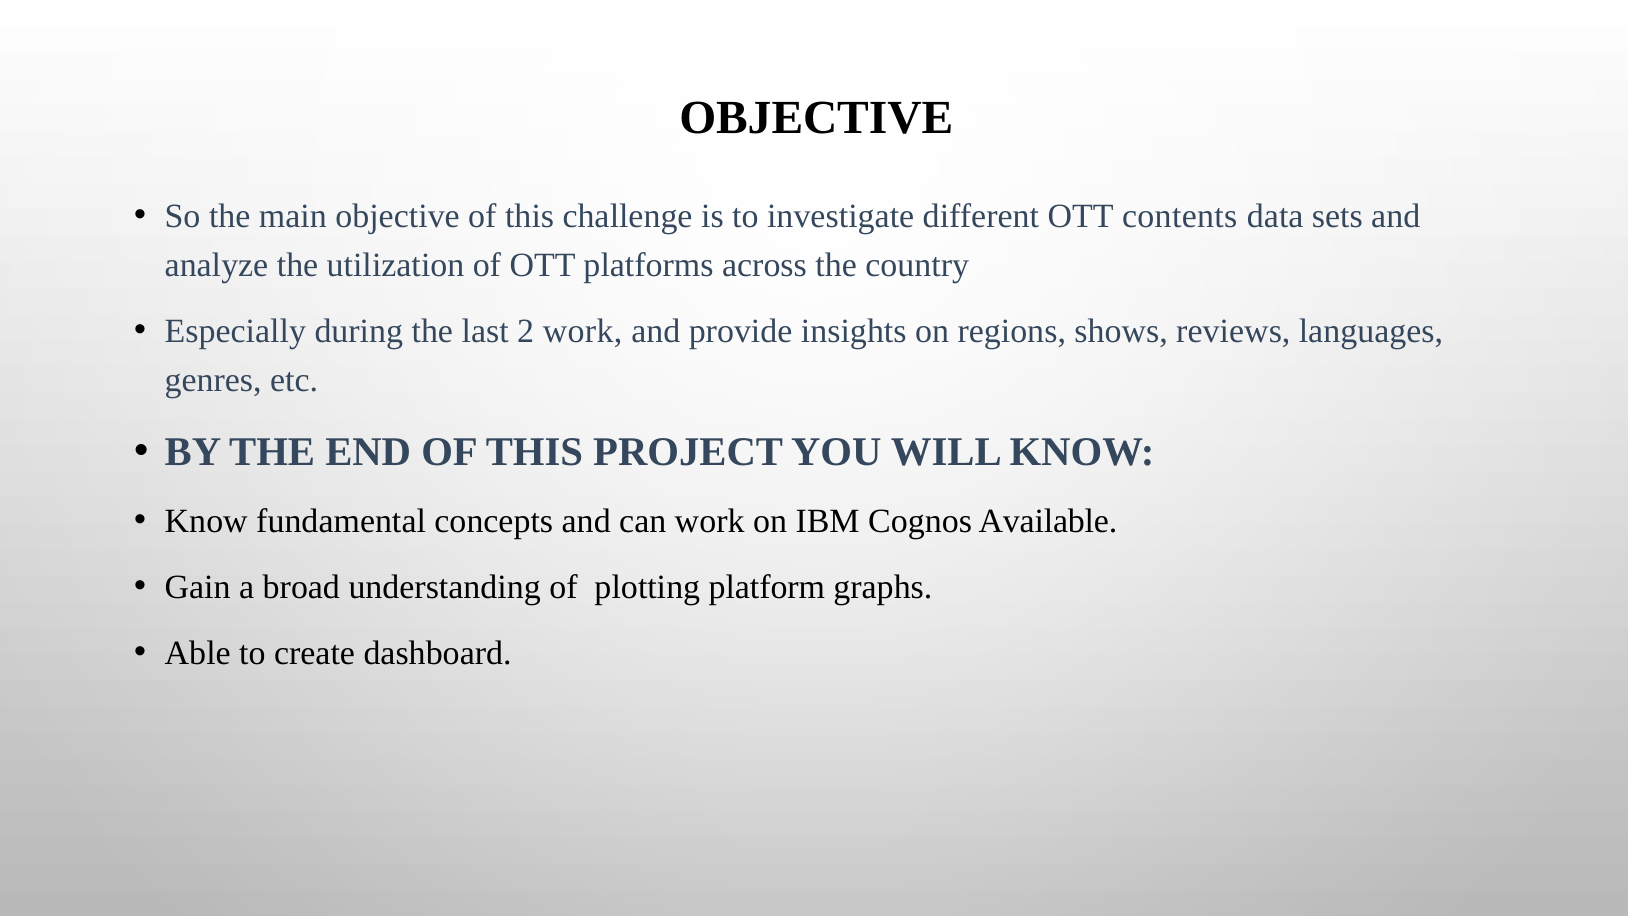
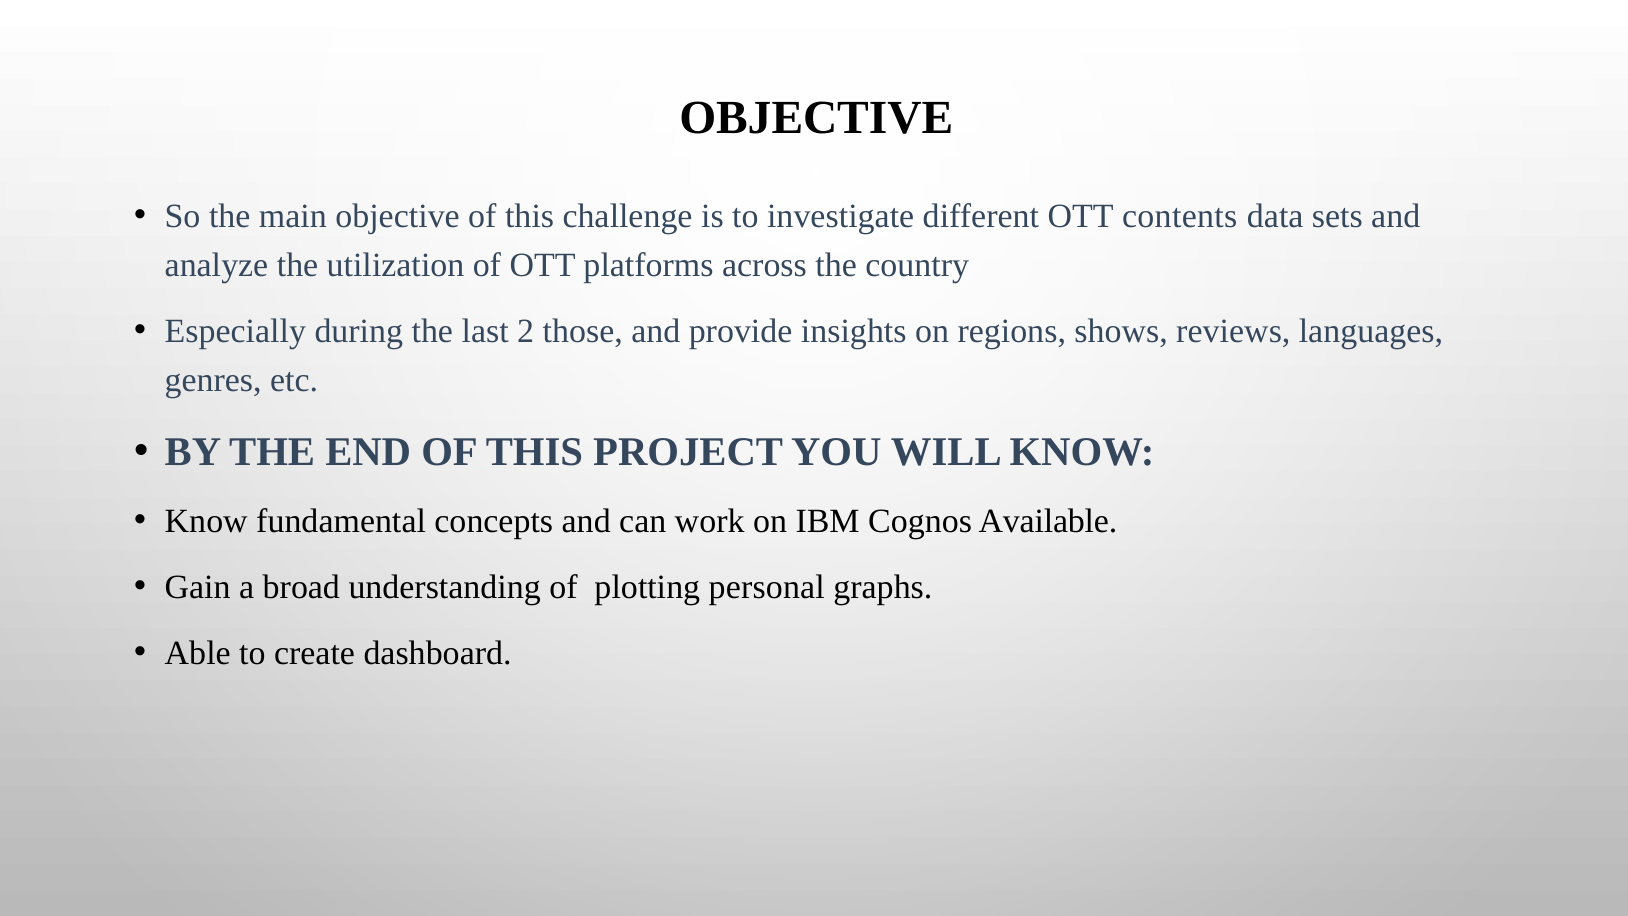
2 work: work -> those (583, 331)
platform: platform -> personal (767, 587)
